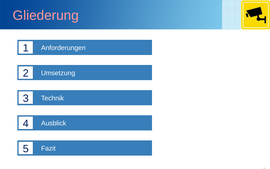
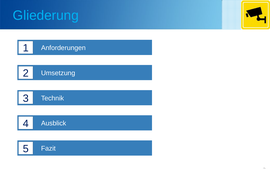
Gliederung colour: pink -> light blue (46, 15)
